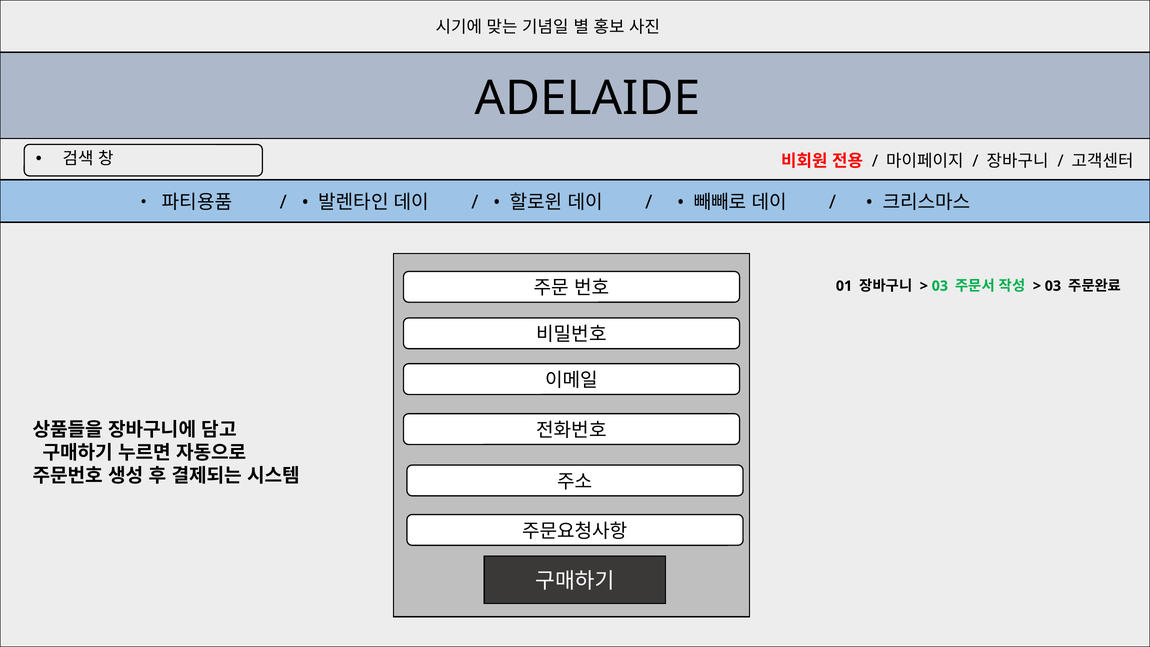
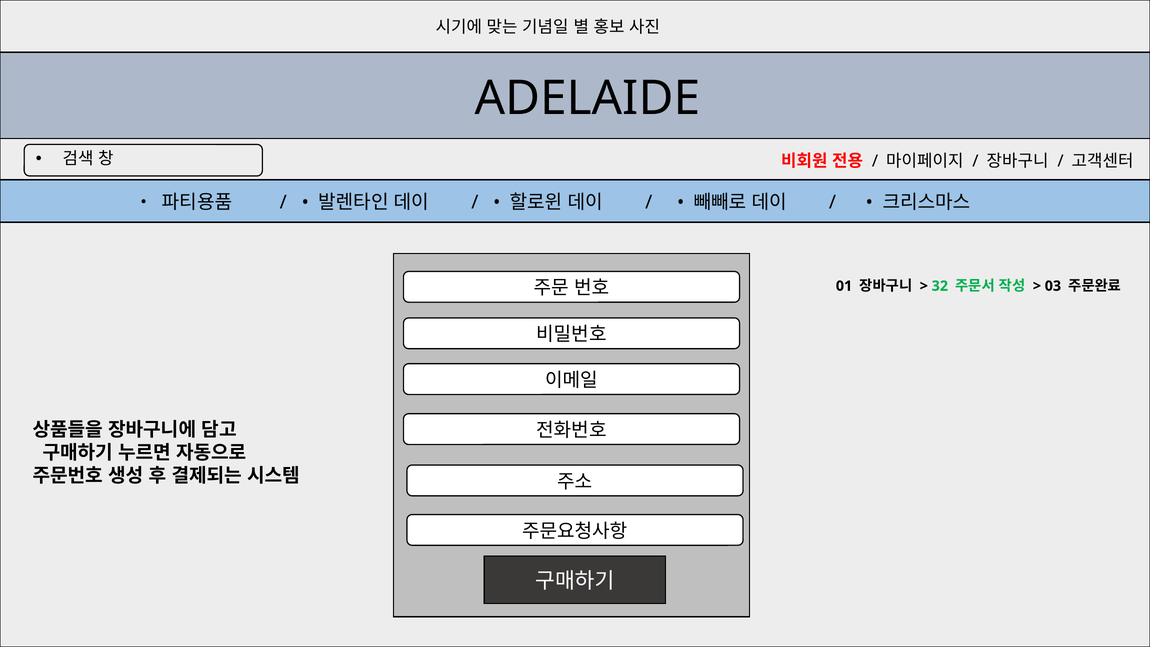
03: 03 -> 32 (940, 286)
